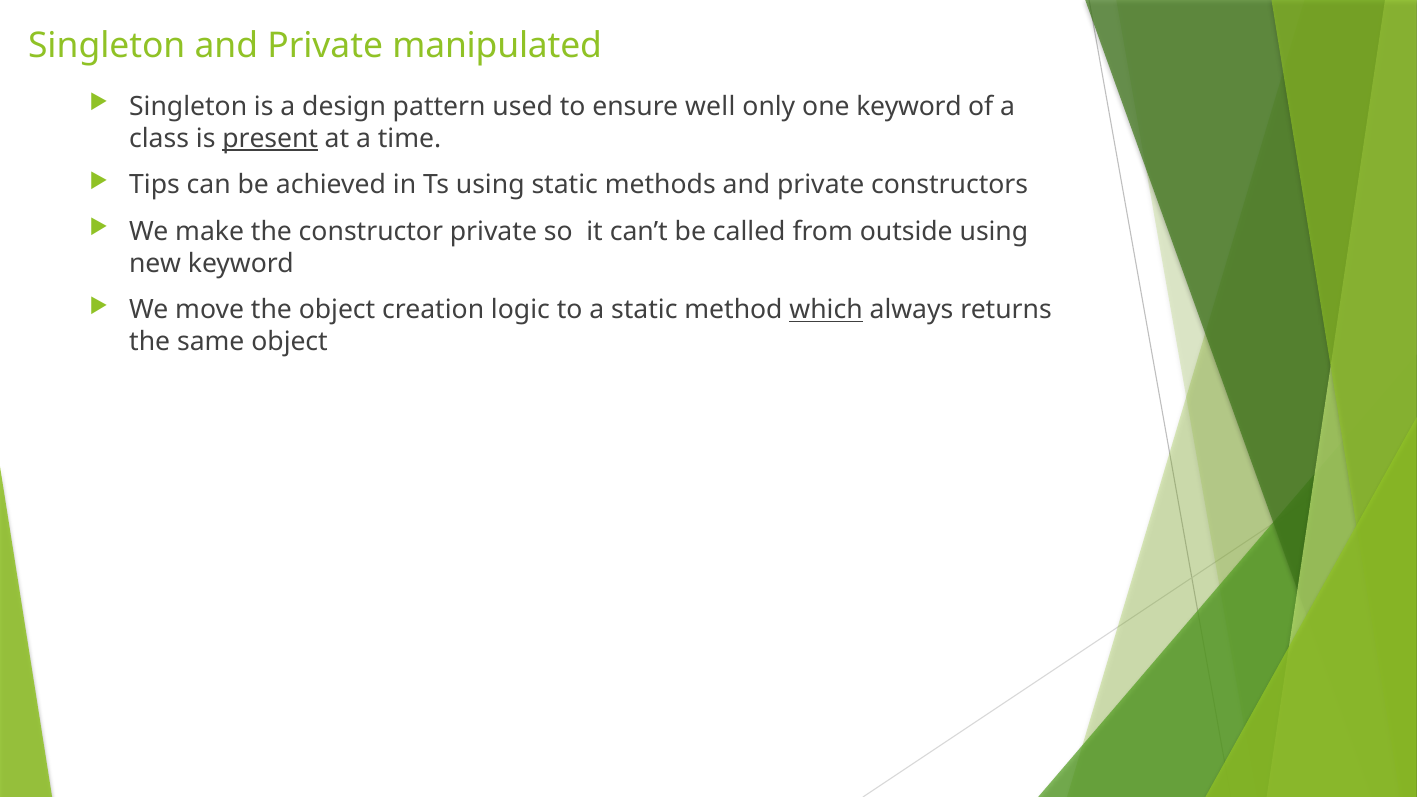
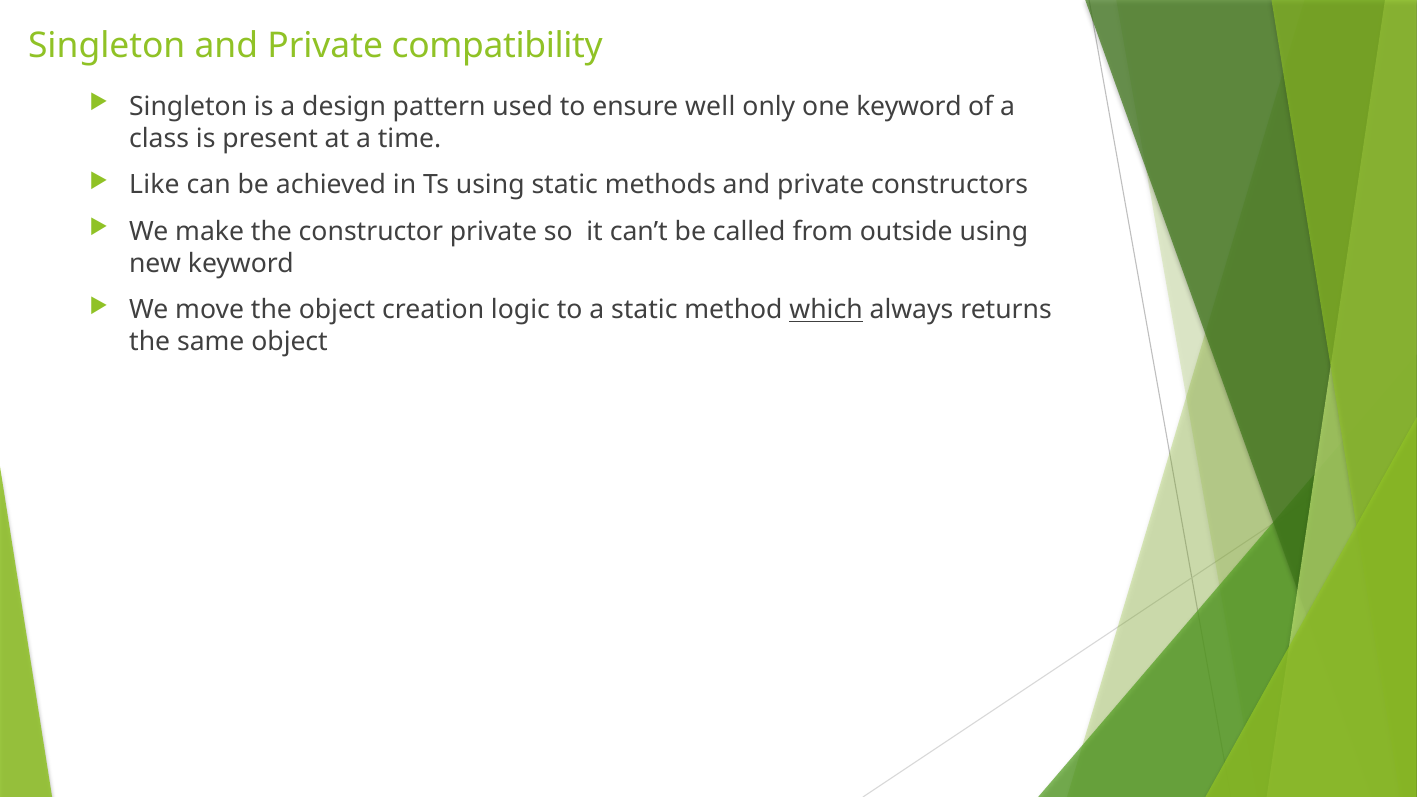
manipulated: manipulated -> compatibility (497, 45)
present underline: present -> none (270, 138)
Tips: Tips -> Like (154, 185)
